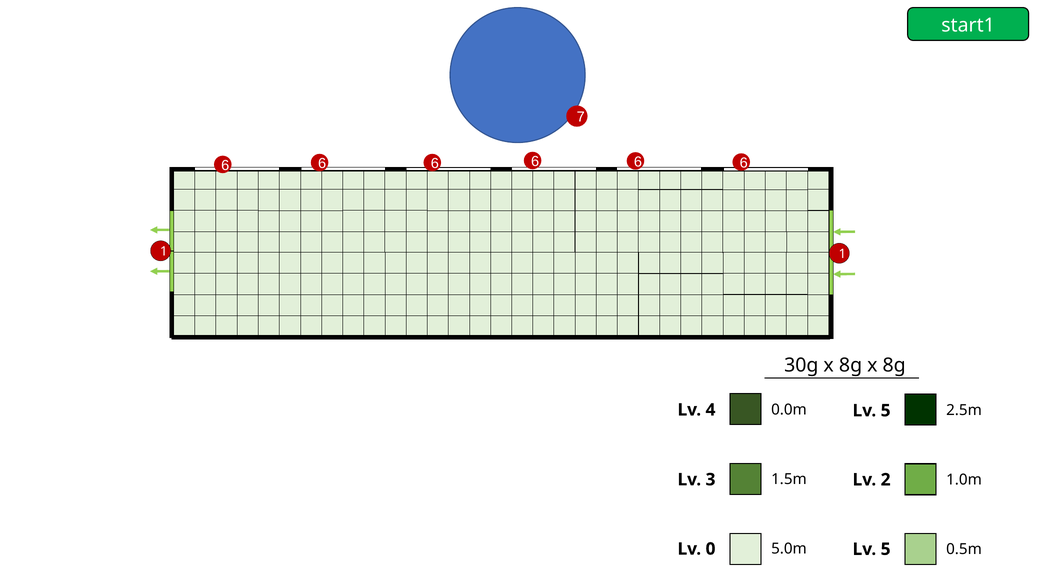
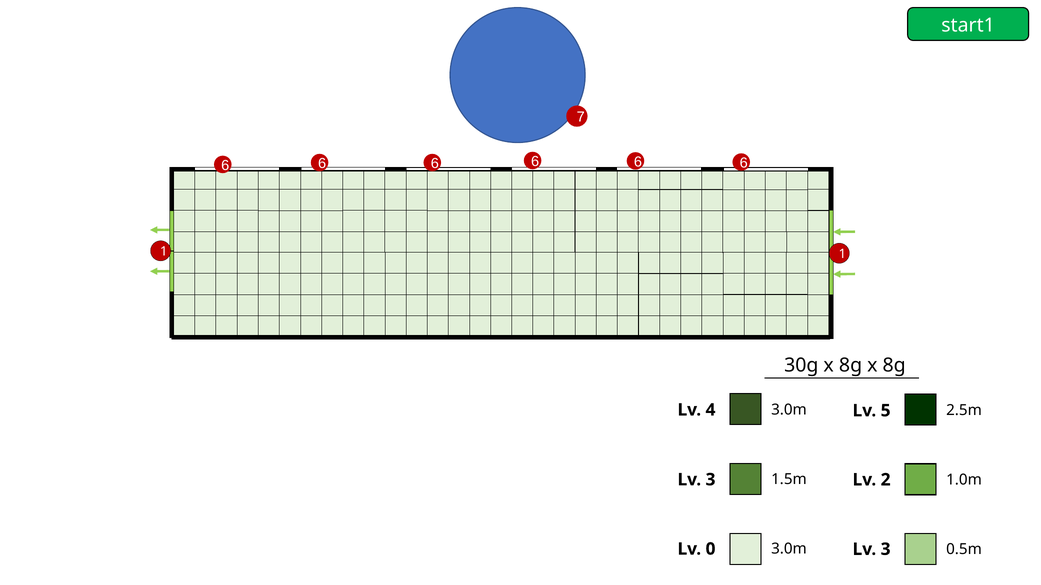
0.0m: 0.0m -> 3.0m (789, 410)
5.0m: 5.0m -> 3.0m (789, 549)
5: 5 -> 3 (886, 550)
